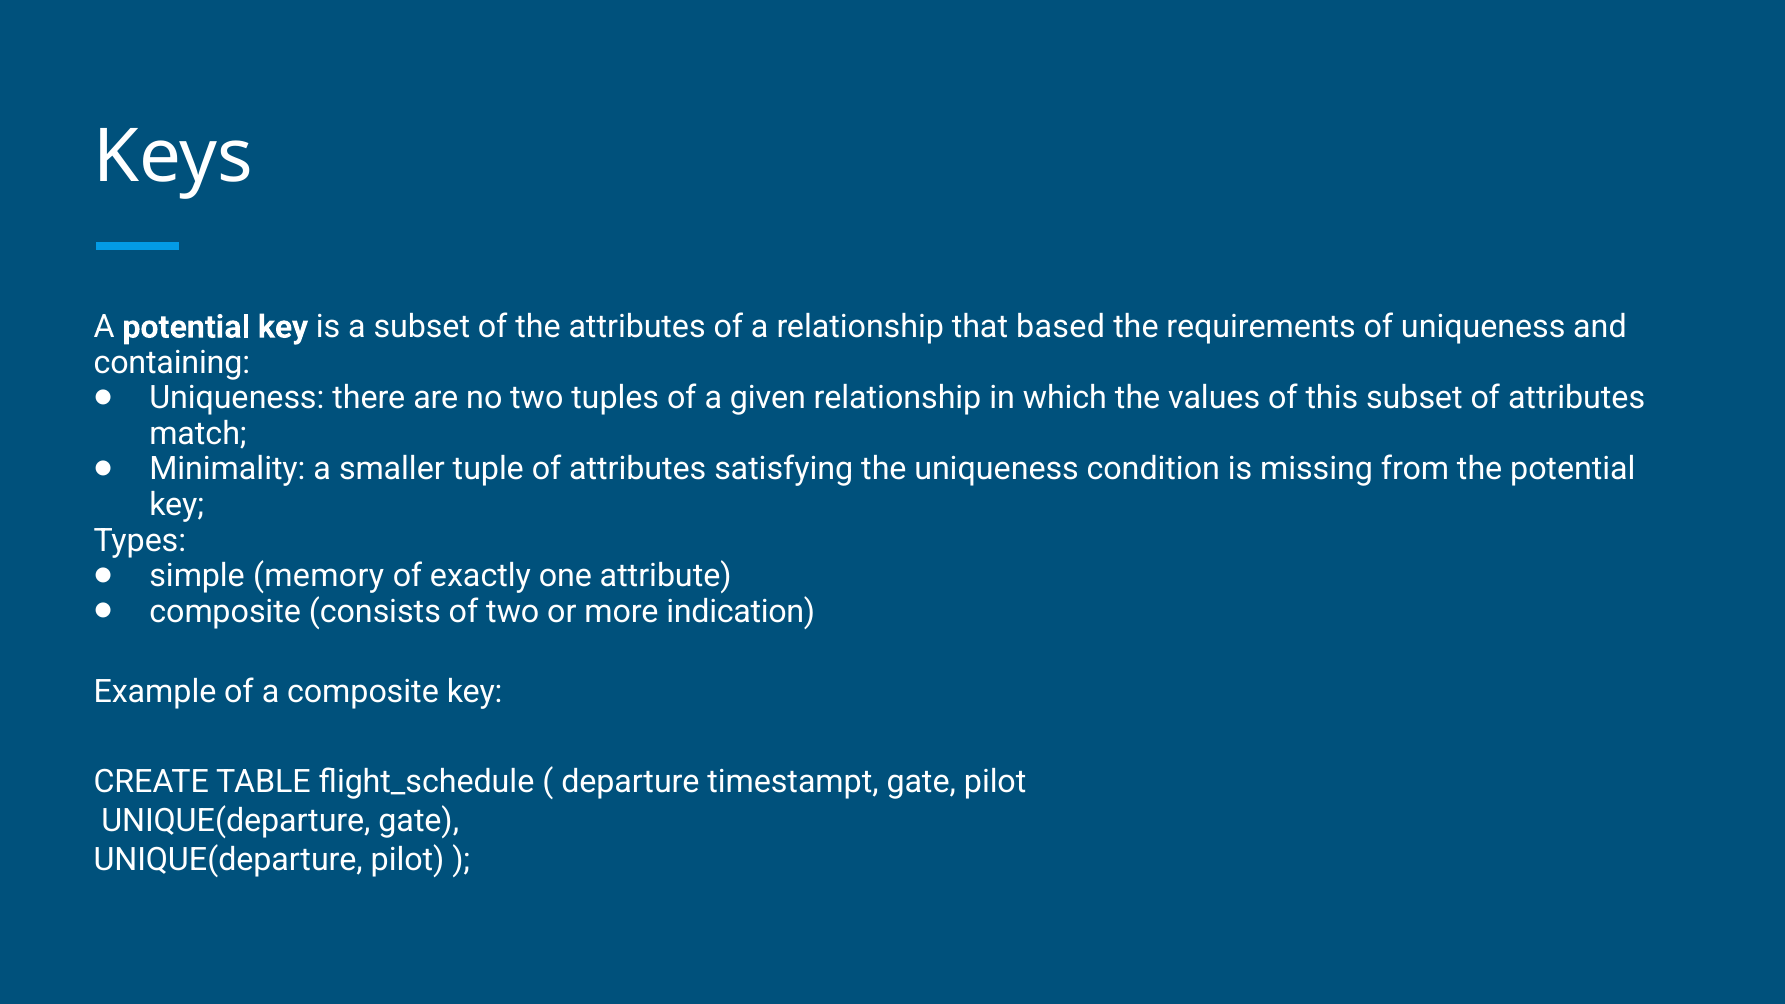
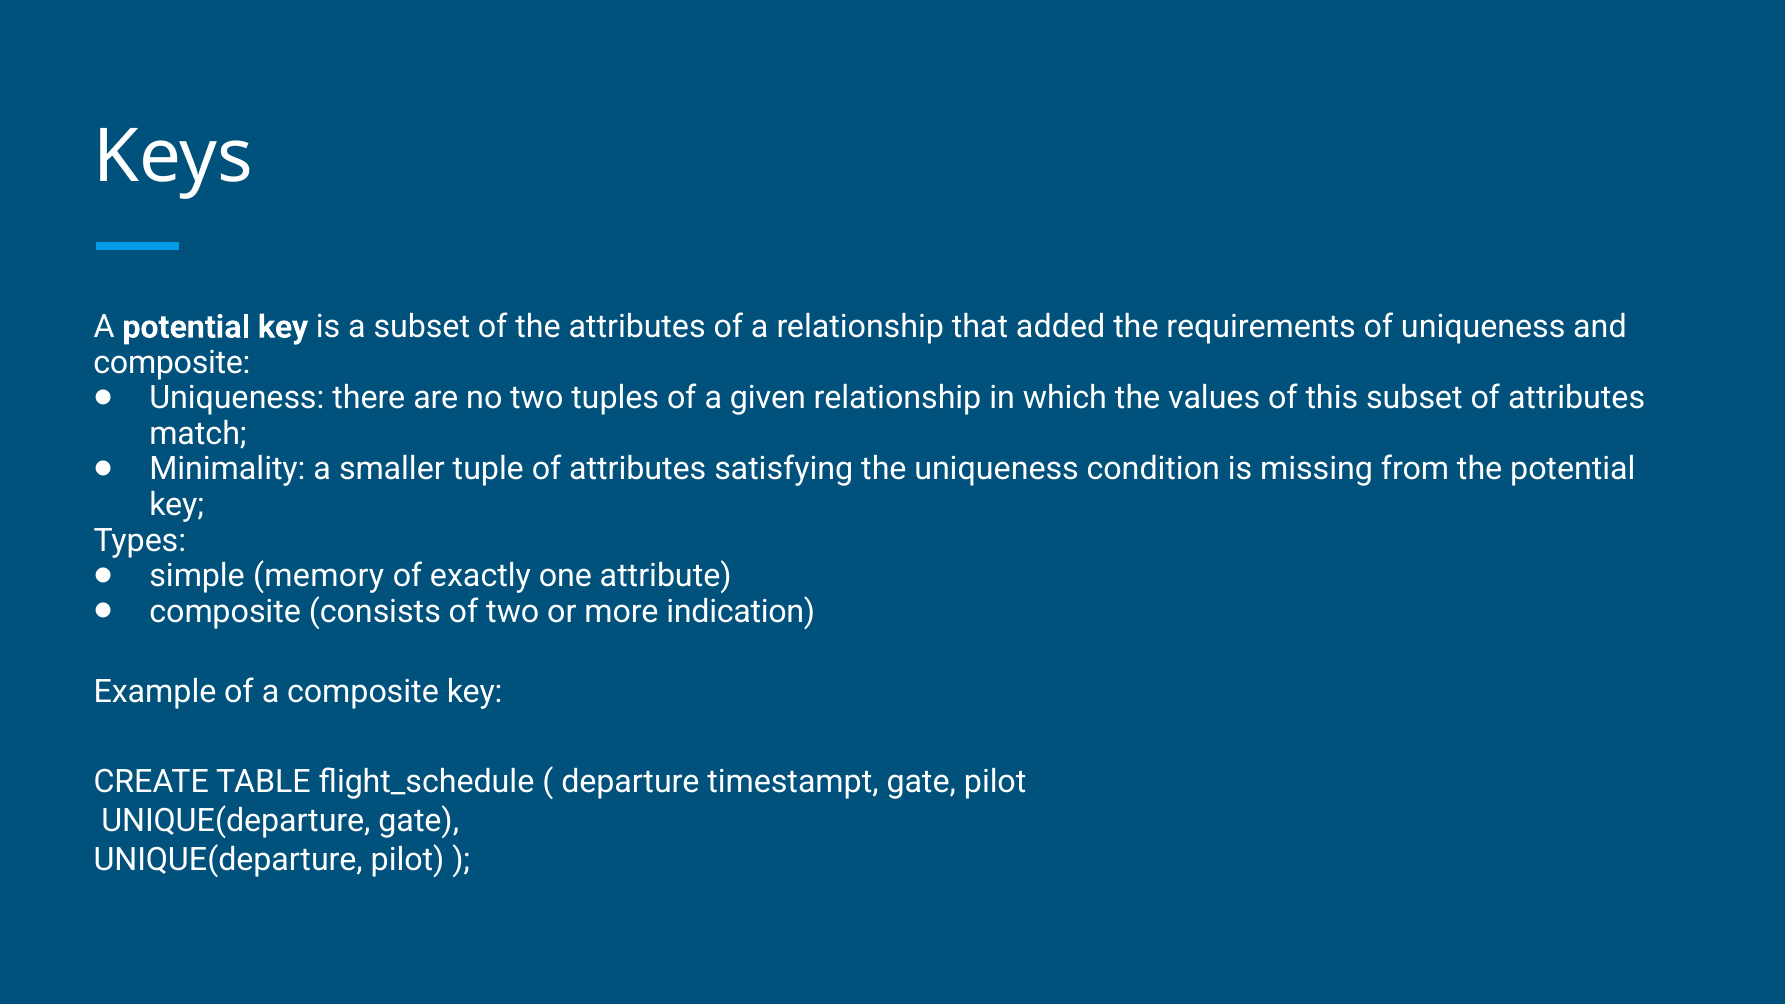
based: based -> added (1061, 327)
containing: containing -> composite (172, 363)
